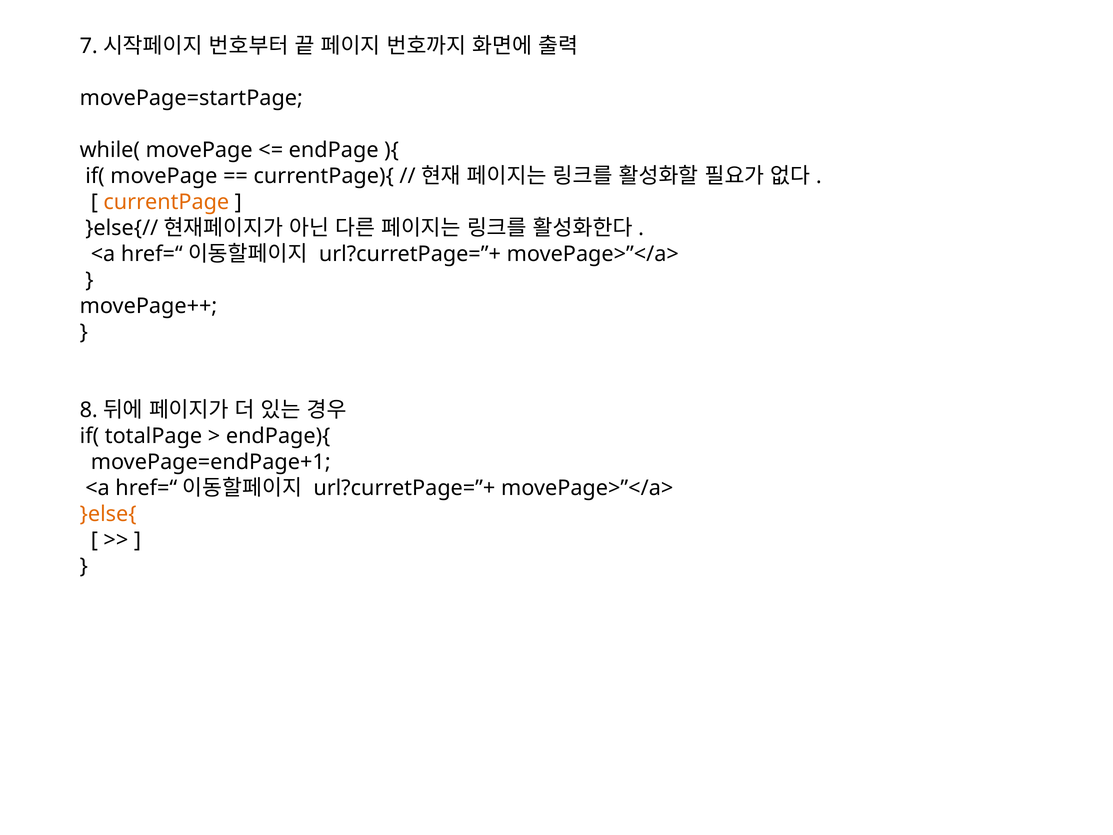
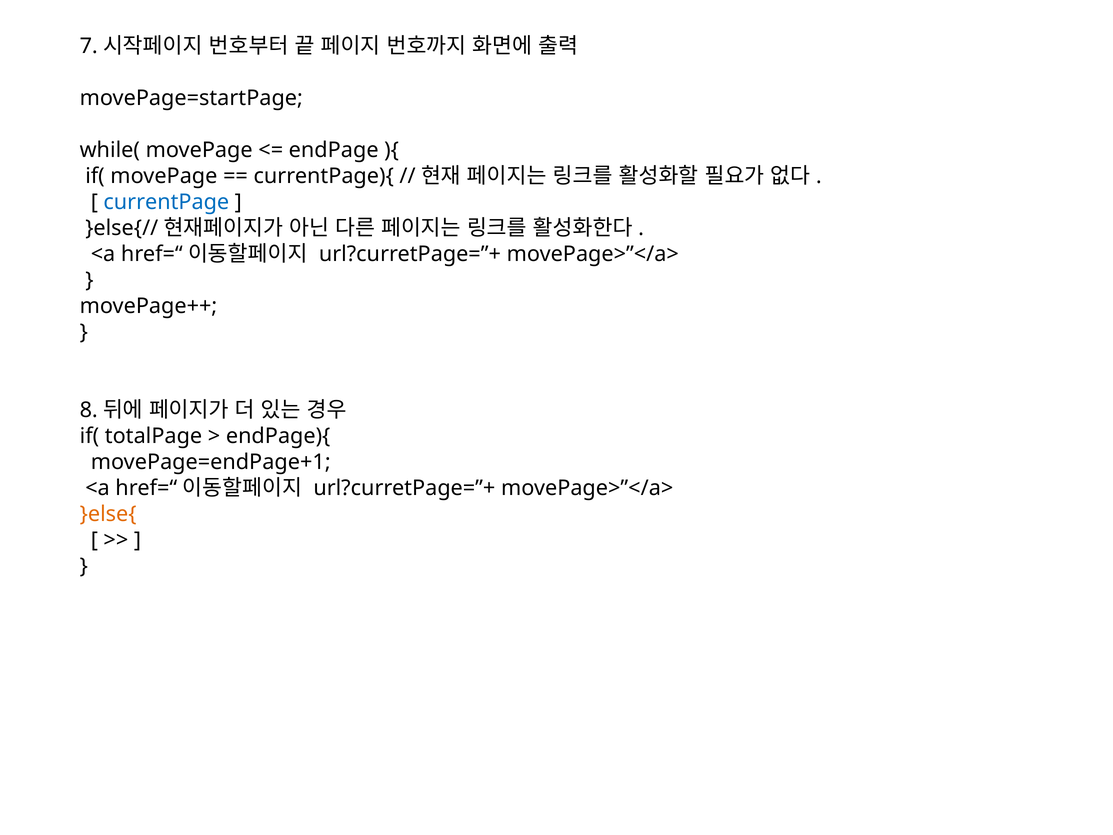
currentPage colour: orange -> blue (166, 202)
